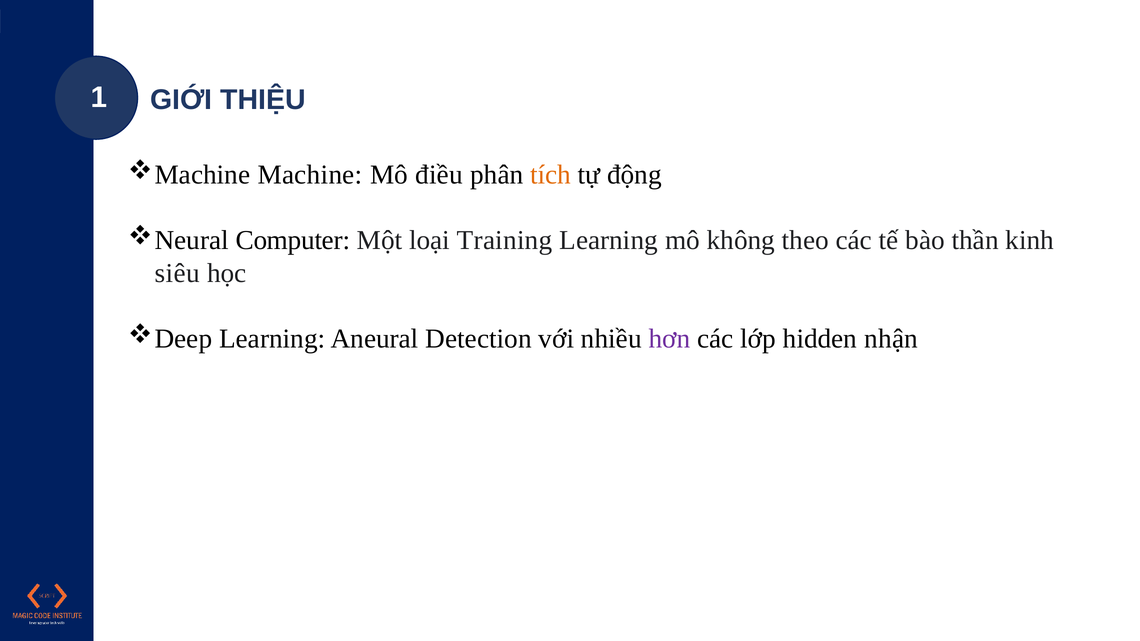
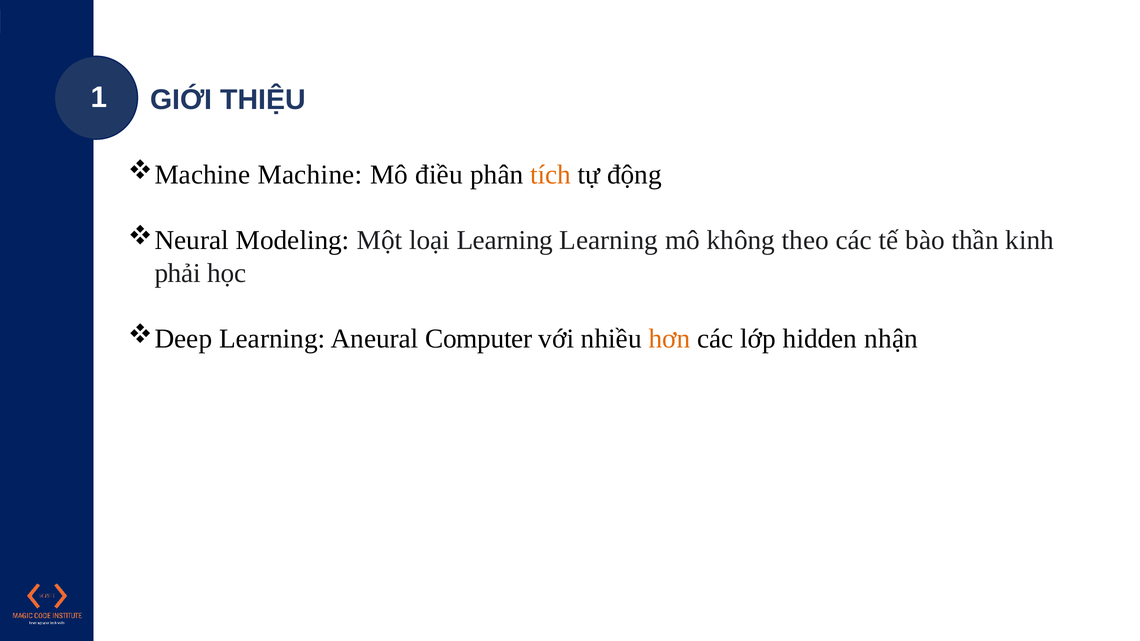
Computer: Computer -> Modeling (293, 240)
loại Training: Training -> Learning (505, 240)
siêu: siêu -> phải (178, 273)
Detection: Detection -> Computer (479, 339)
hơn colour: purple -> orange (669, 339)
